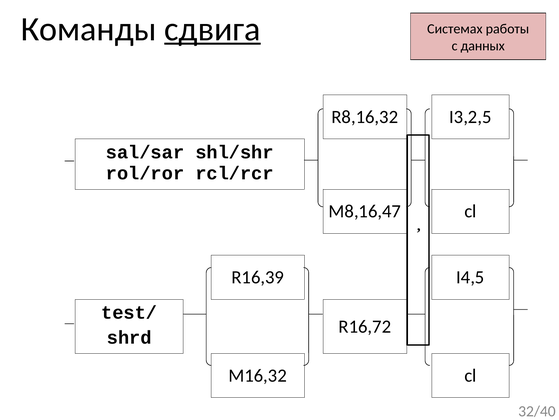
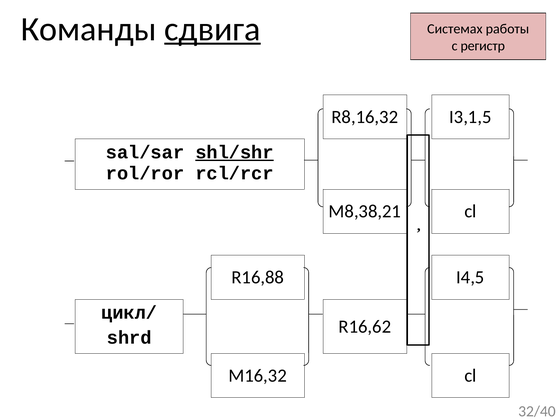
данных: данных -> регистр (483, 46)
I3,2,5: I3,2,5 -> I3,1,5 (470, 117)
shl/shr underline: none -> present (235, 152)
M8,16,47: M8,16,47 -> M8,38,21 (365, 211)
R16,39: R16,39 -> R16,88 (258, 277)
test/: test/ -> цикл/ (129, 312)
R16,72: R16,72 -> R16,62 (365, 326)
